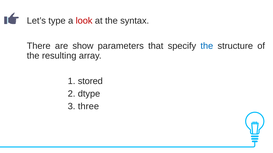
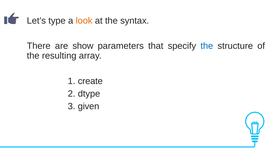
look colour: red -> orange (84, 21)
stored: stored -> create (90, 81)
three: three -> given (89, 107)
